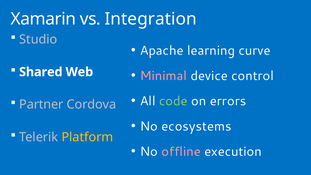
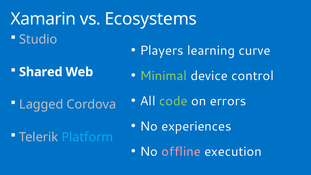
Integration: Integration -> Ecosystems (151, 19)
Apache: Apache -> Players (162, 51)
Minimal colour: pink -> light green (163, 76)
Partner: Partner -> Lagged (41, 104)
ecosystems: ecosystems -> experiences (196, 126)
Platform colour: yellow -> light blue (87, 137)
